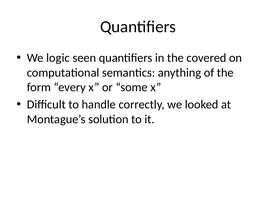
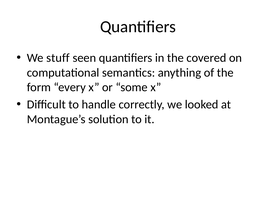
logic: logic -> stuff (58, 58)
